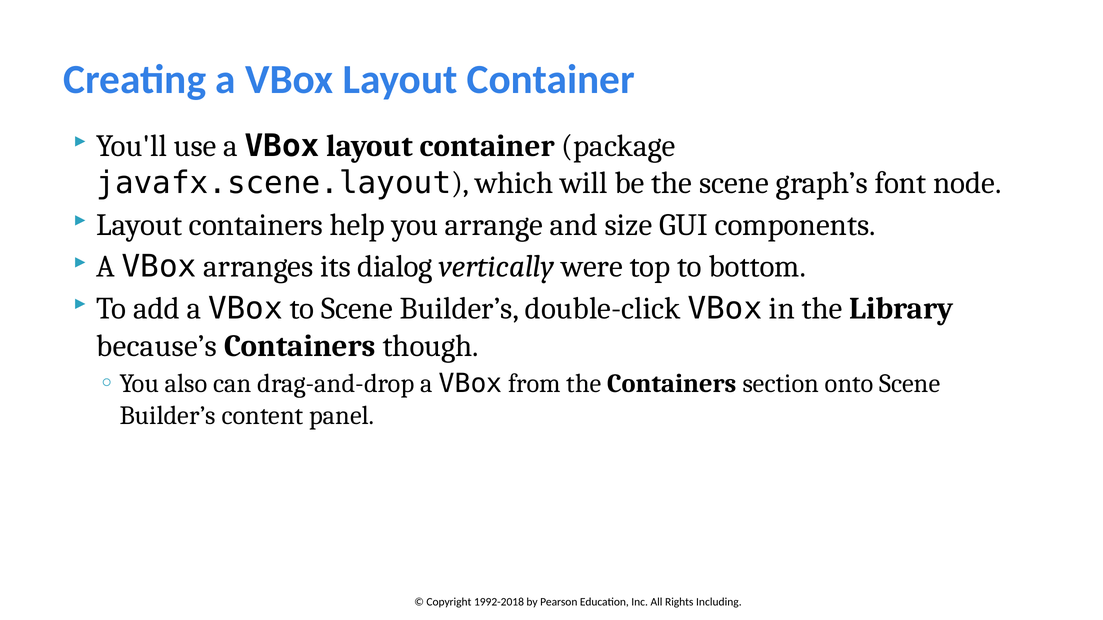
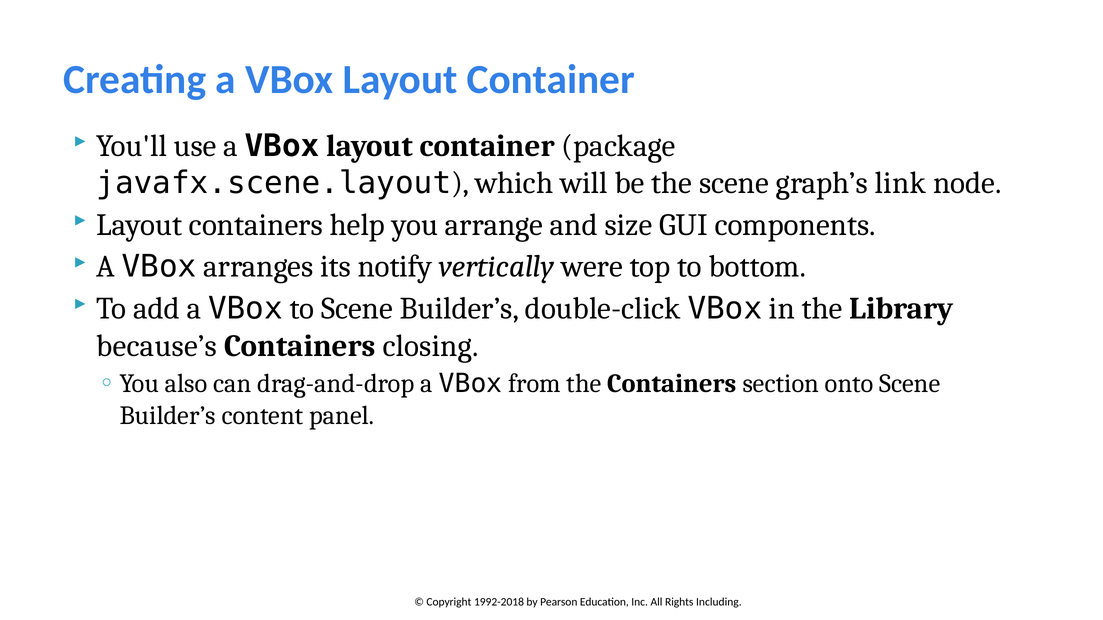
font: font -> link (900, 183)
dialog: dialog -> notify (395, 267)
though: though -> closing (431, 346)
